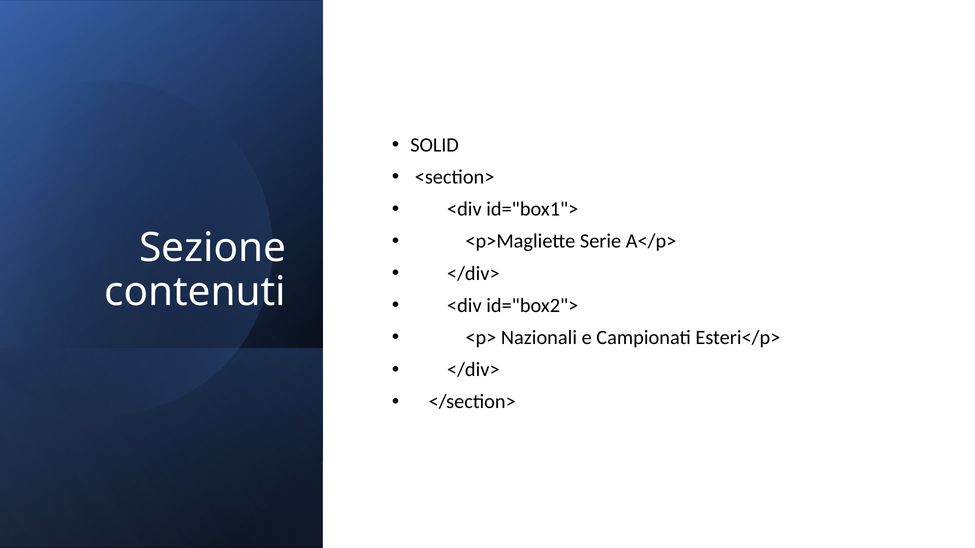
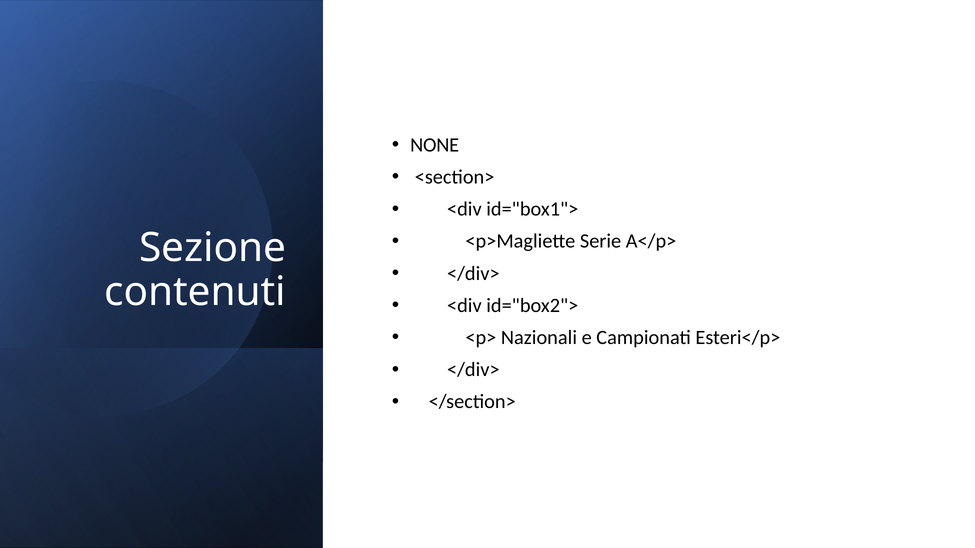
SOLID: SOLID -> NONE (435, 145)
